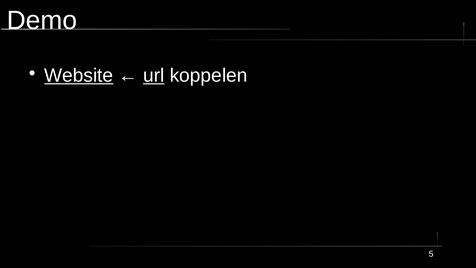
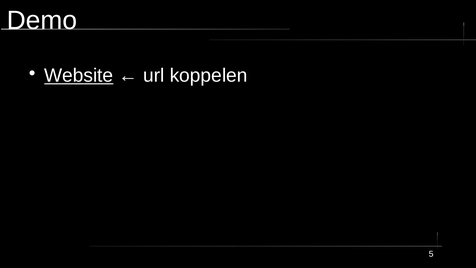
url underline: present -> none (154, 76)
